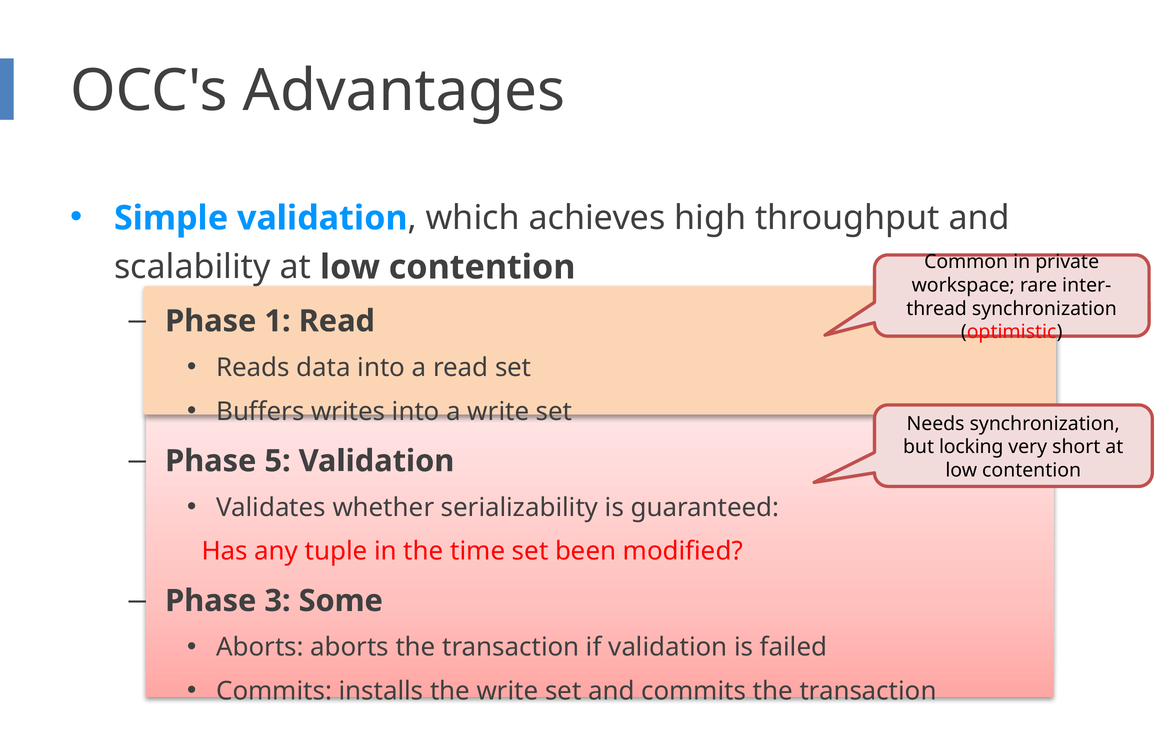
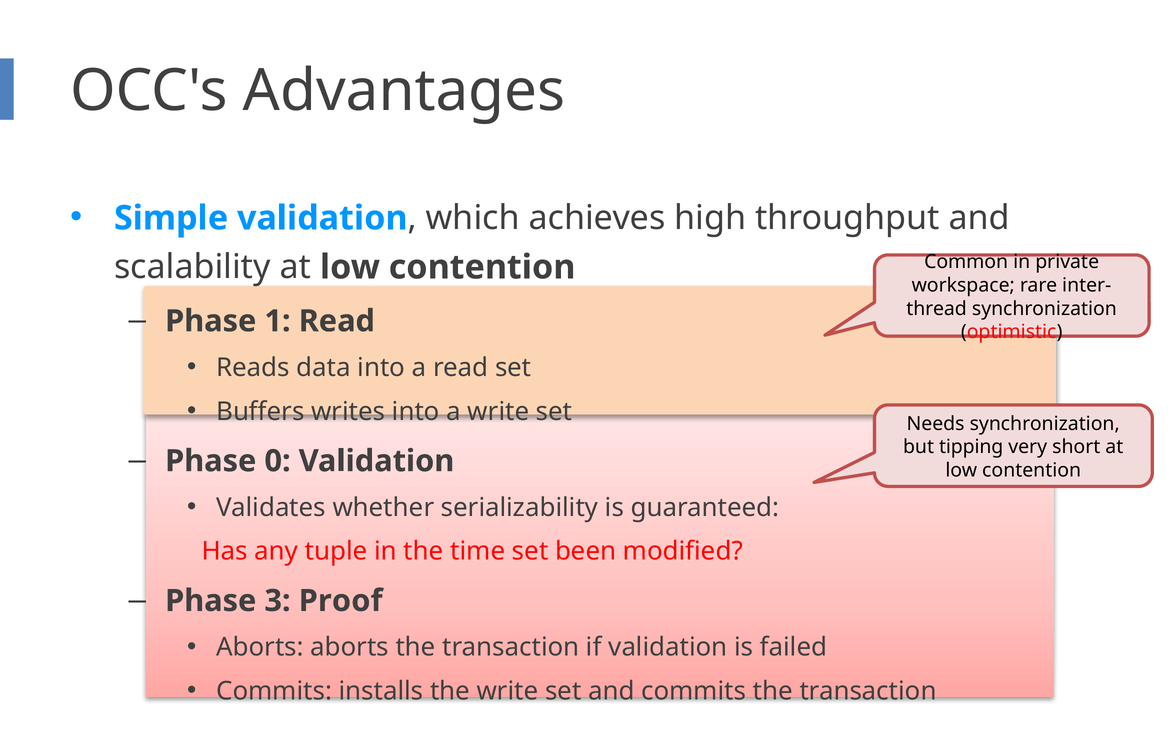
locking: locking -> tipping (971, 447)
5: 5 -> 0 (278, 461)
Some: Some -> Proof (341, 601)
